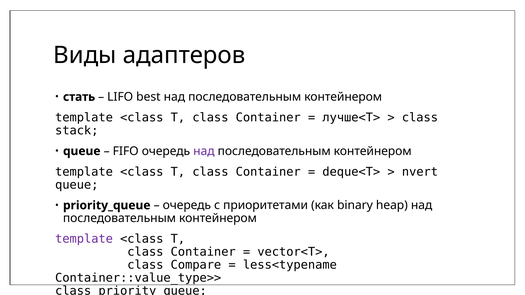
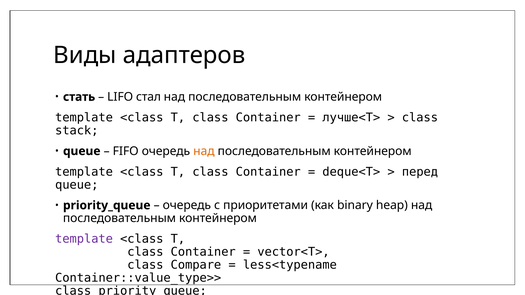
best: best -> стал (148, 97)
над colour: purple -> orange (204, 151)
nvert: nvert -> перед (420, 172)
